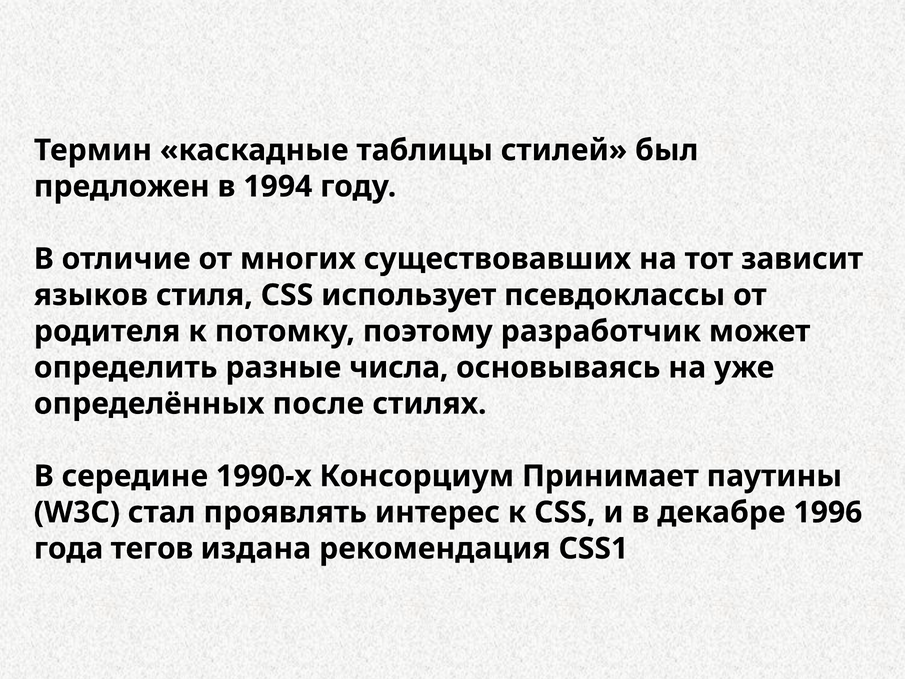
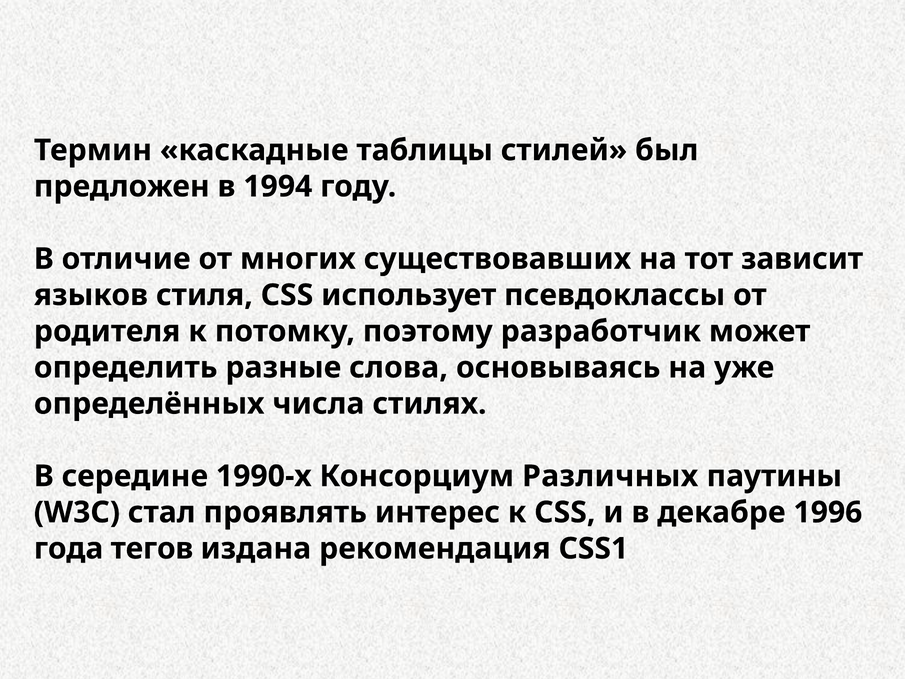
числа: числа -> слова (399, 367)
после: после -> числа (318, 404)
Принимает: Принимает -> Различных (610, 476)
